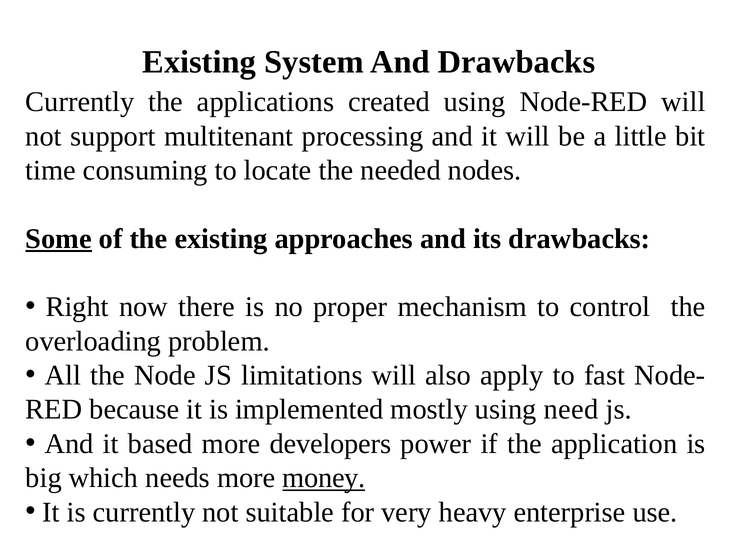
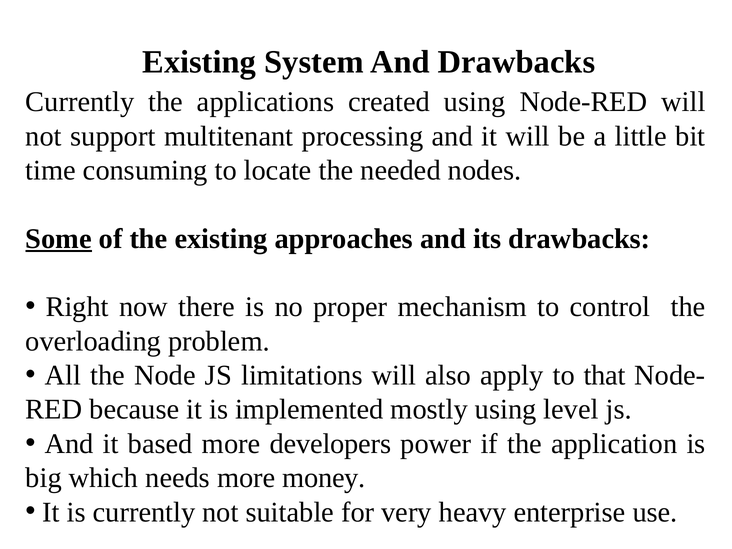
fast: fast -> that (605, 375)
need: need -> level (571, 410)
money underline: present -> none (324, 478)
